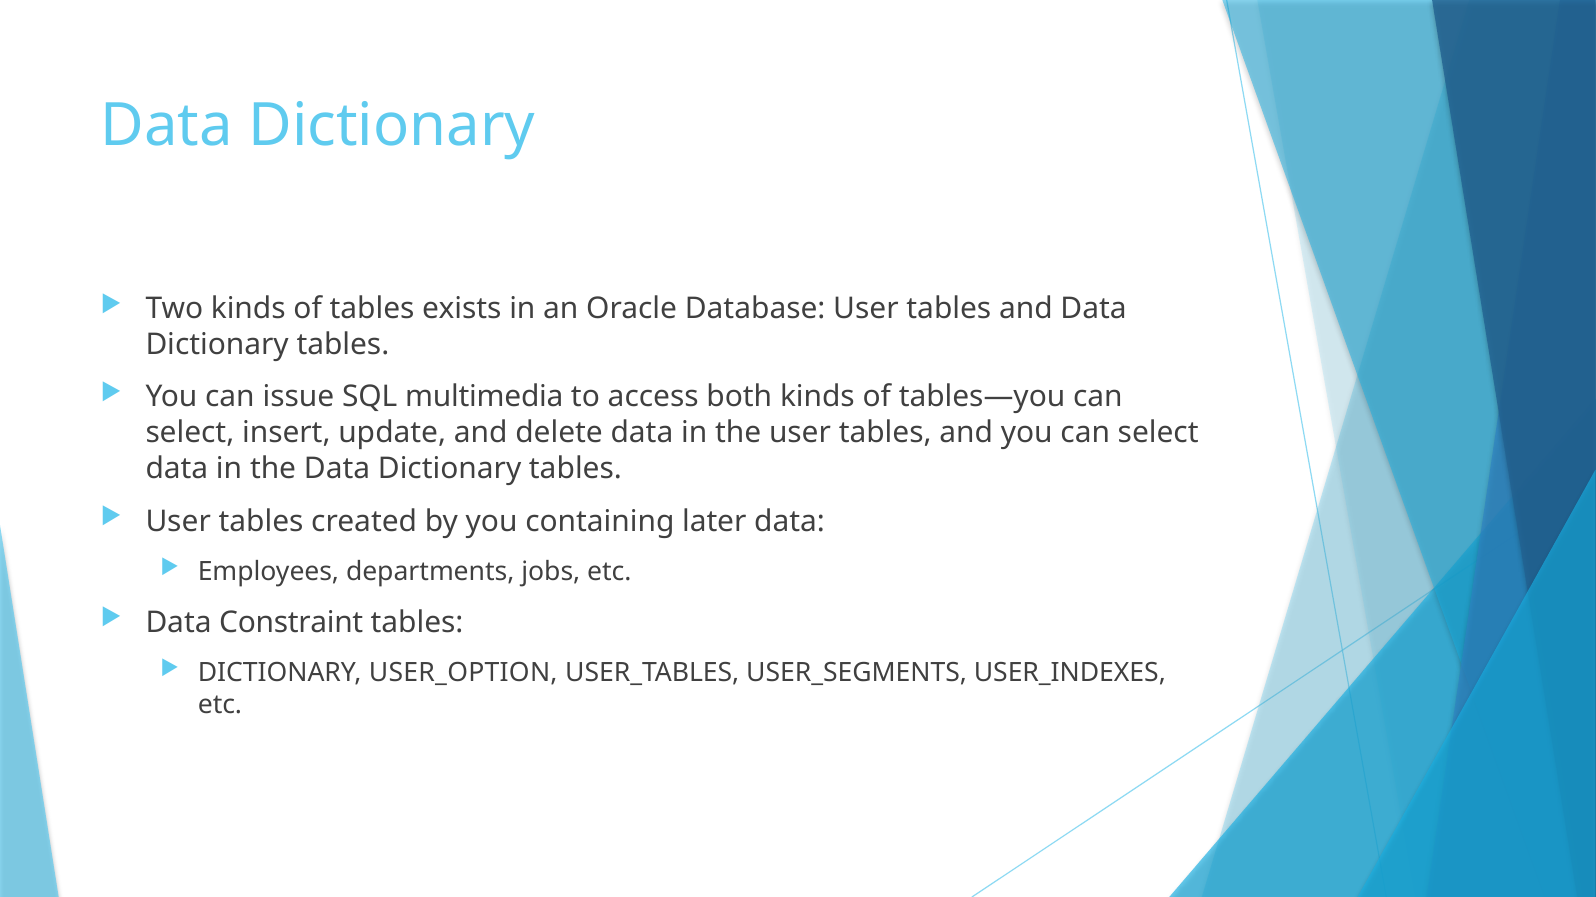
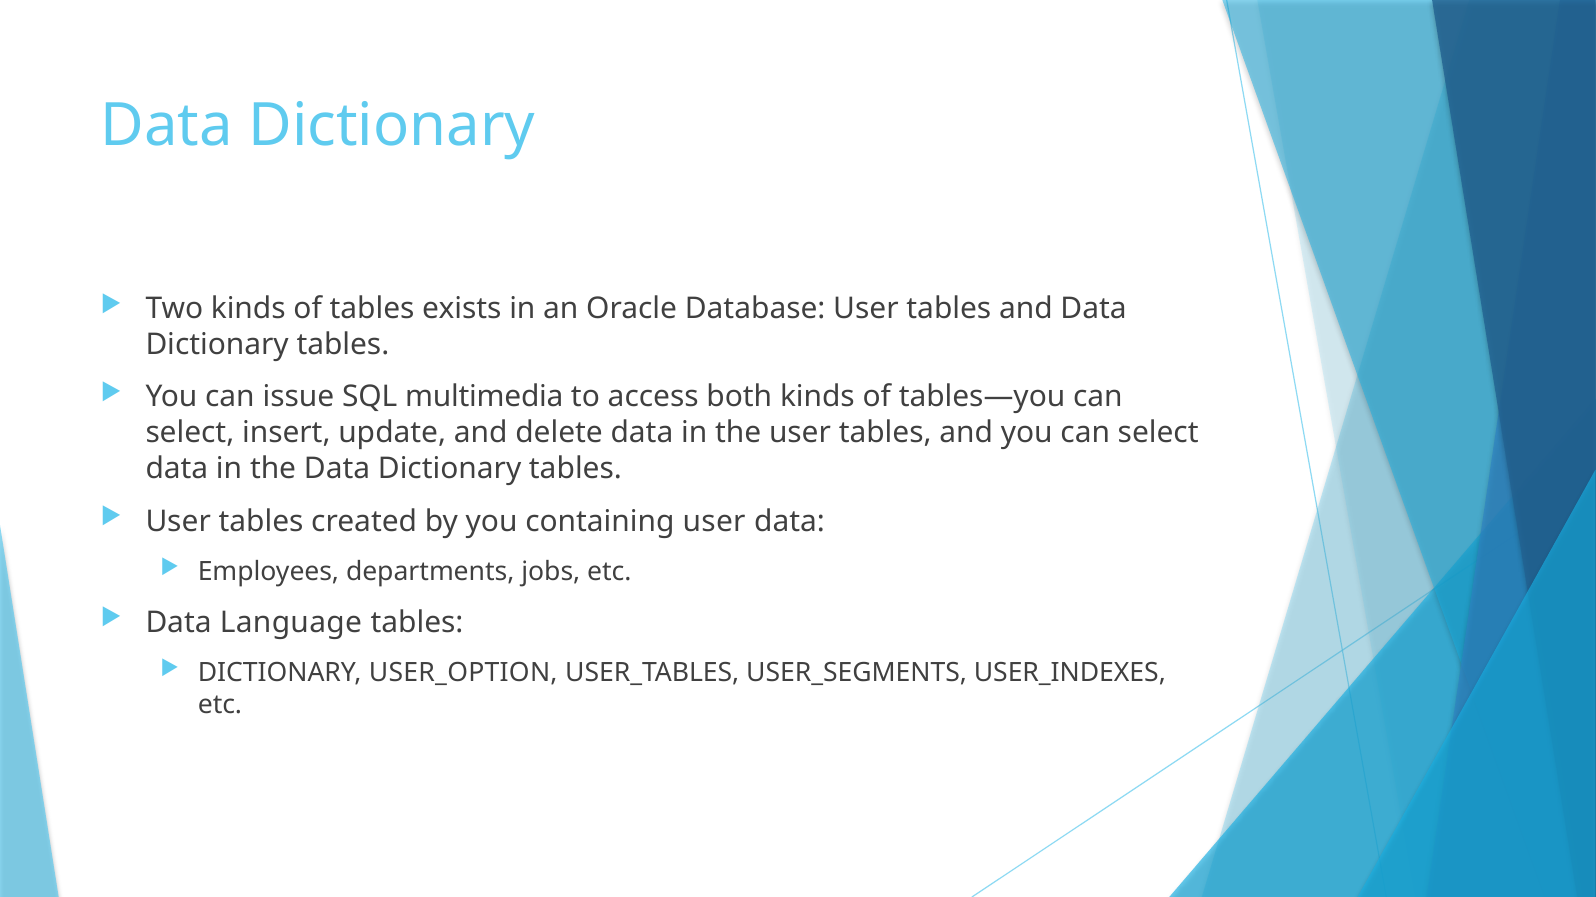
containing later: later -> user (714, 522)
Constraint: Constraint -> Language (291, 623)
